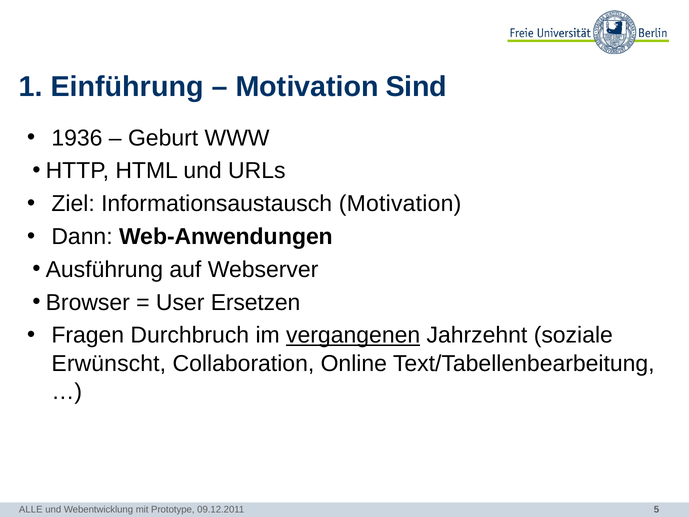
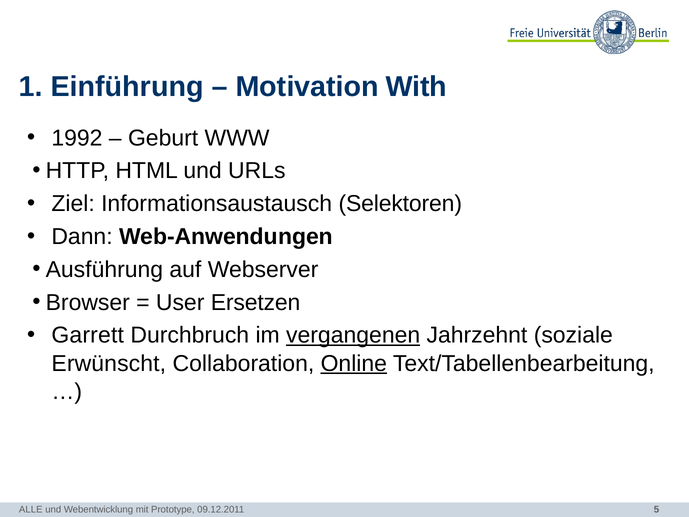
Sind: Sind -> With (416, 87)
1936: 1936 -> 1992 (77, 138)
Informationsaustausch Motivation: Motivation -> Selektoren (400, 204)
Fragen: Fragen -> Garrett (88, 335)
Online underline: none -> present (354, 363)
